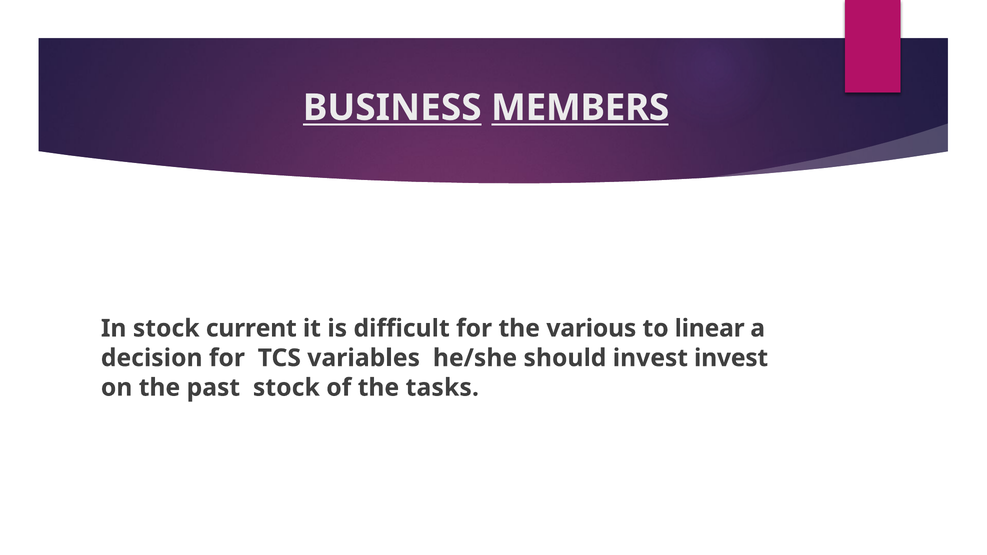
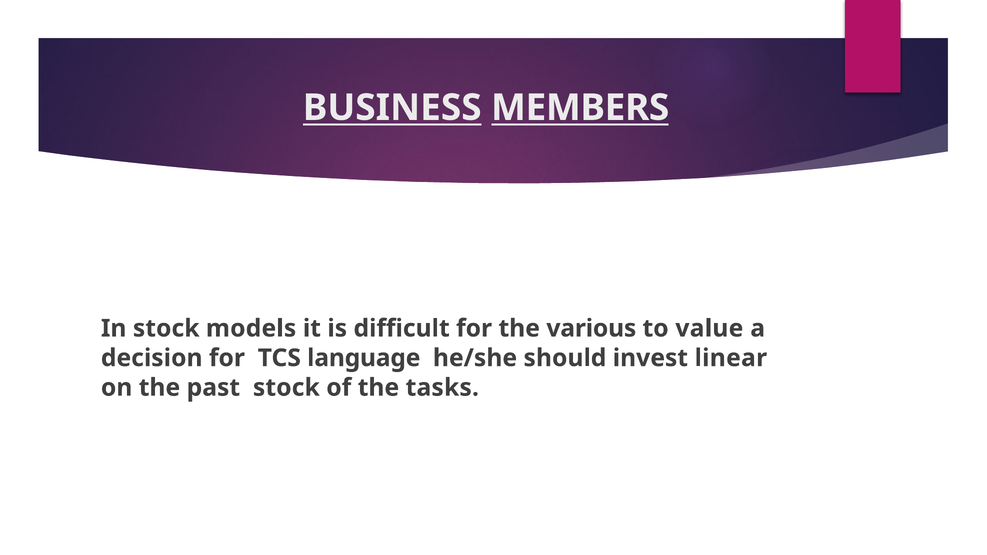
current: current -> models (251, 328)
linear: linear -> value (709, 328)
variables: variables -> language (364, 358)
invest invest: invest -> linear (731, 358)
